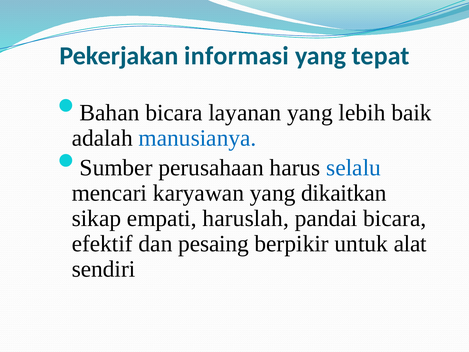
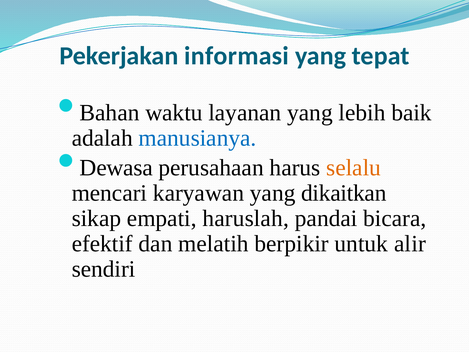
Bahan bicara: bicara -> waktu (174, 113)
Sumber: Sumber -> Dewasa (116, 168)
selalu colour: blue -> orange (354, 168)
pesaing: pesaing -> melatih (213, 244)
alat: alat -> alir (410, 244)
